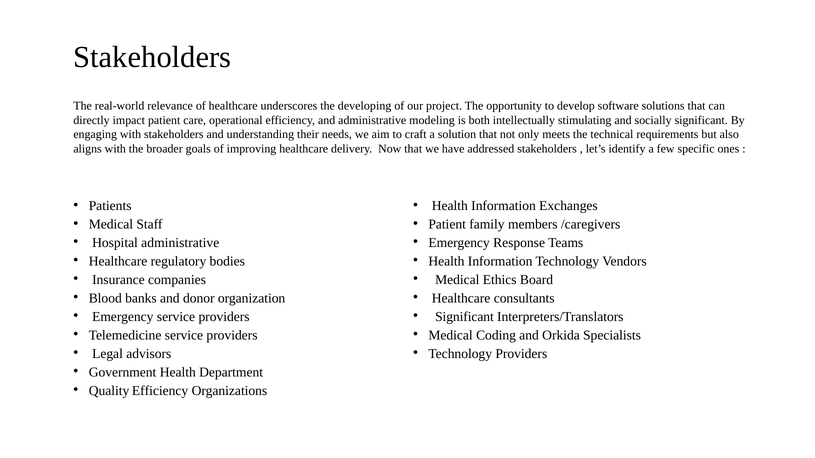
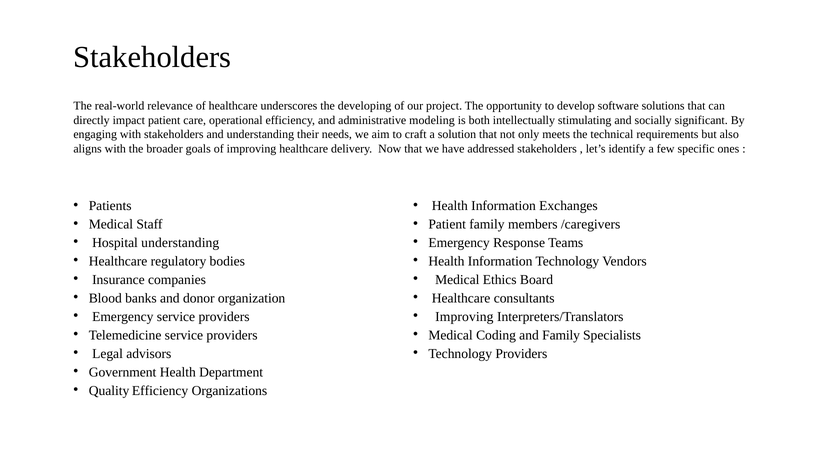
Hospital administrative: administrative -> understanding (180, 243)
Significant: Significant -> Improving (464, 317)
and Orkida: Orkida -> Family (561, 335)
